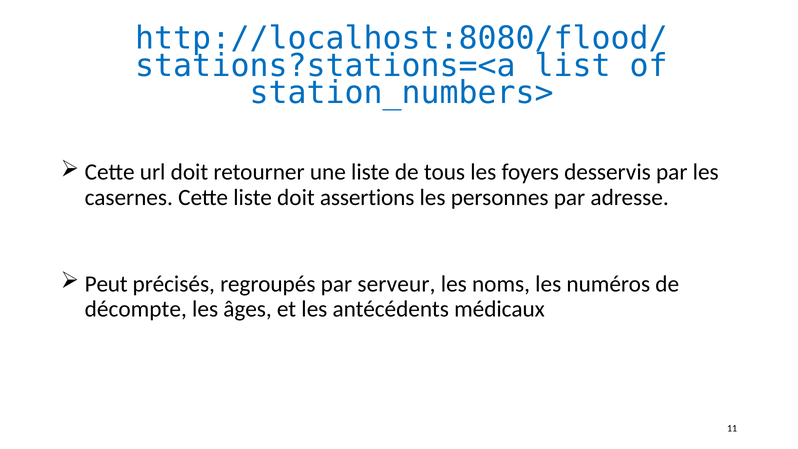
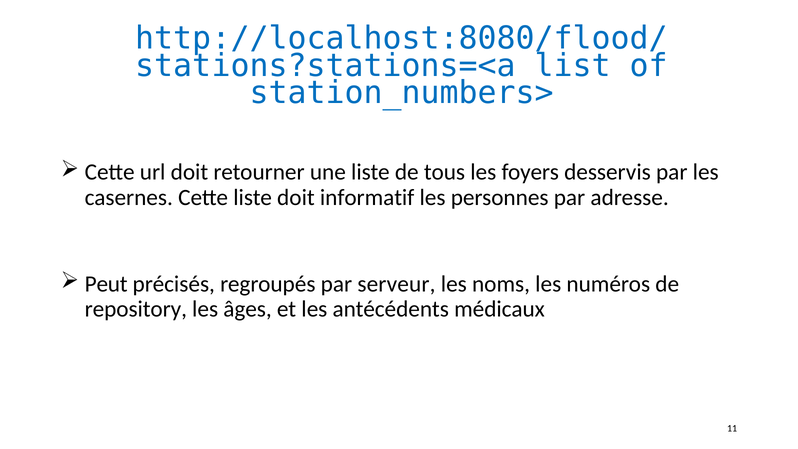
assertions: assertions -> informatif (367, 197)
décompte: décompte -> repository (136, 309)
